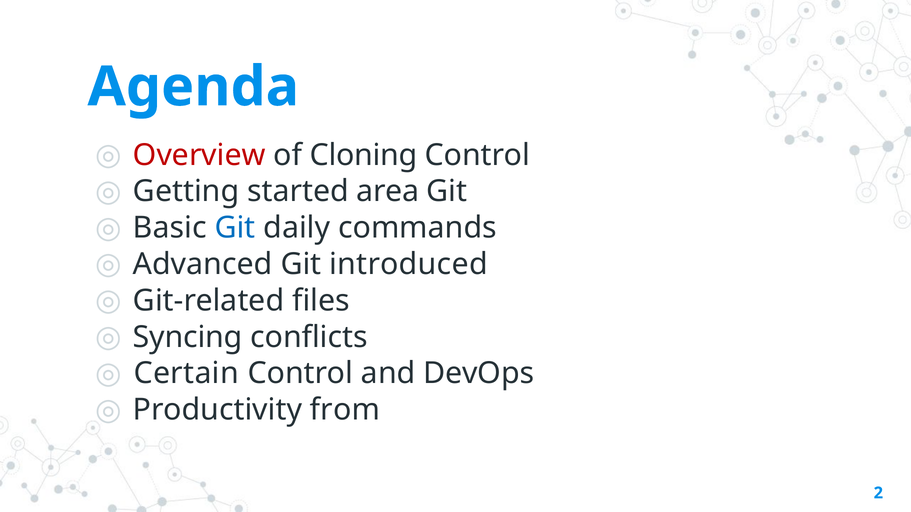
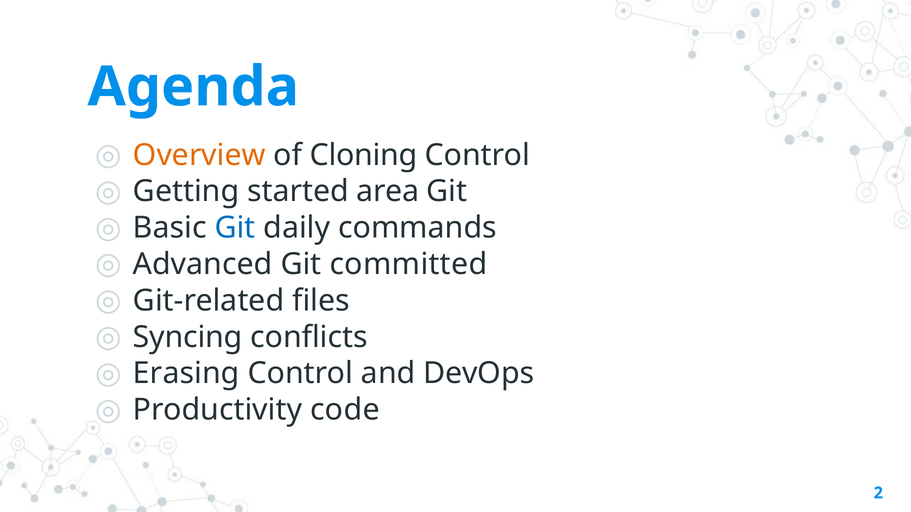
Overview colour: red -> orange (199, 155)
introduced: introduced -> committed (408, 264)
Certain: Certain -> Erasing (186, 374)
from: from -> code (345, 410)
